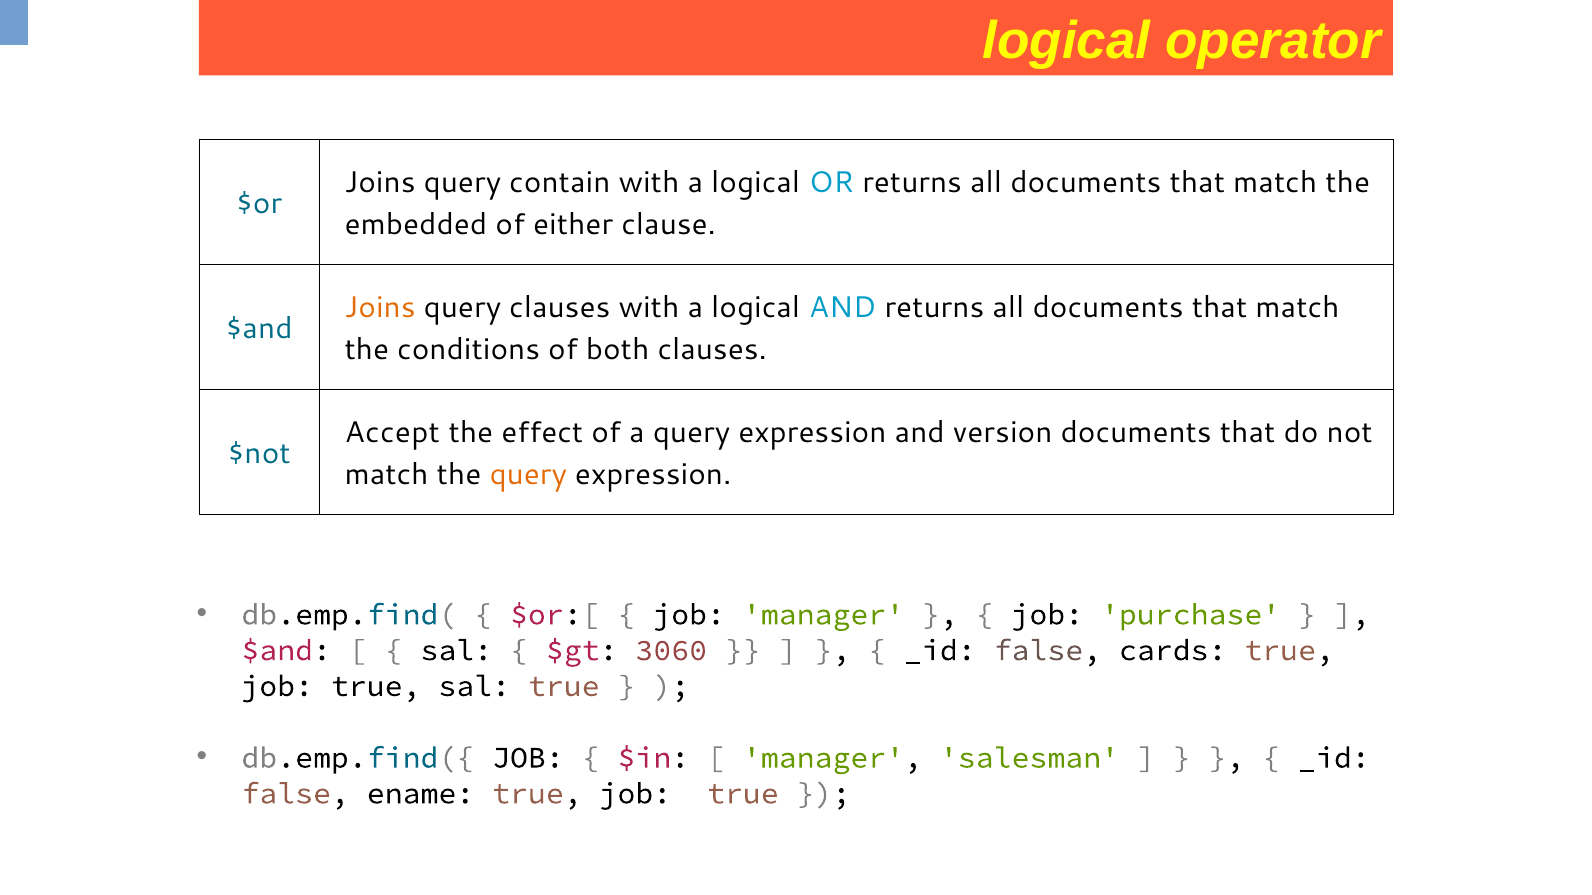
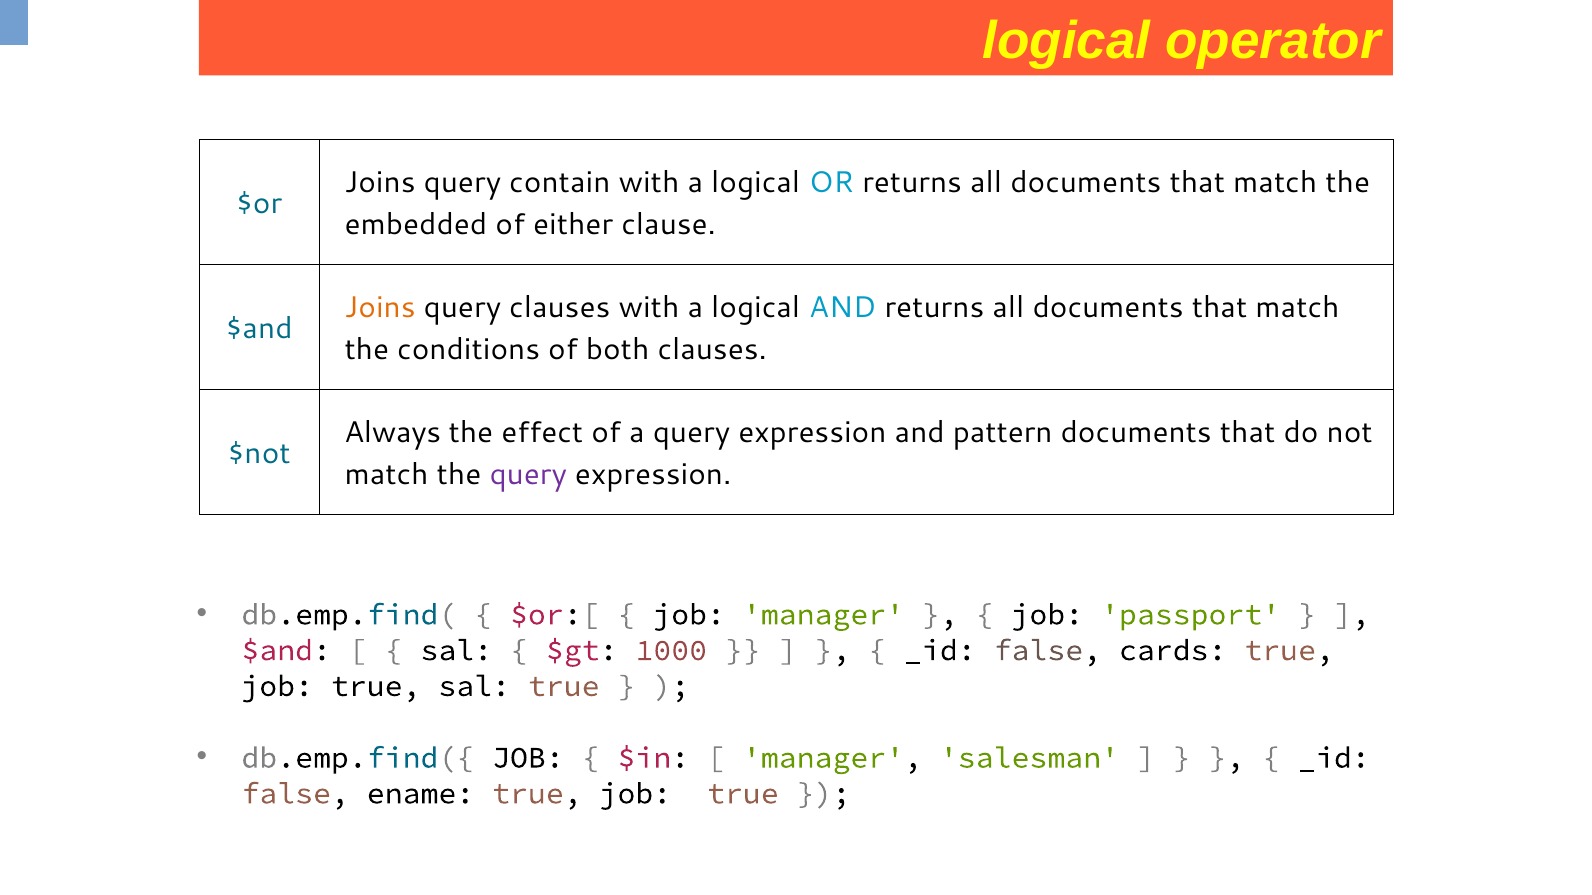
Accept: Accept -> Always (393, 433)
version: version -> pattern (1003, 433)
query colour: orange -> purple (528, 475)
purchase: purchase -> passport (1191, 615)
3060: 3060 -> 1000 (671, 651)
